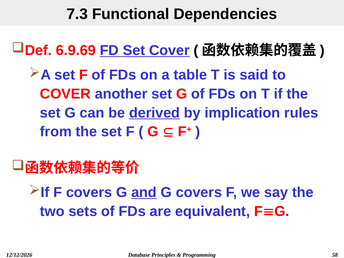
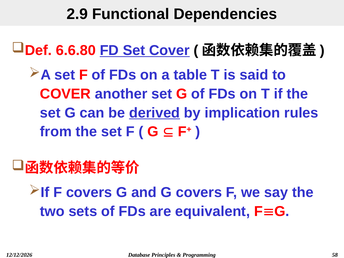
7.3: 7.3 -> 2.9 (77, 14)
6.9.69: 6.9.69 -> 6.6.80 (76, 50)
and underline: present -> none (144, 193)
